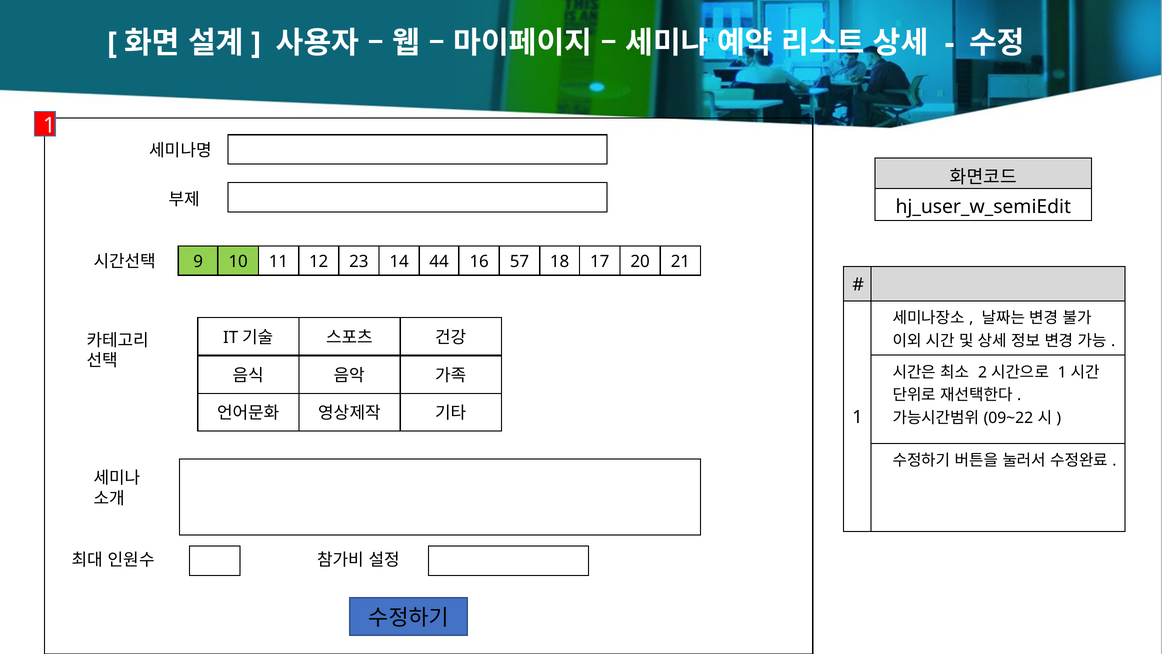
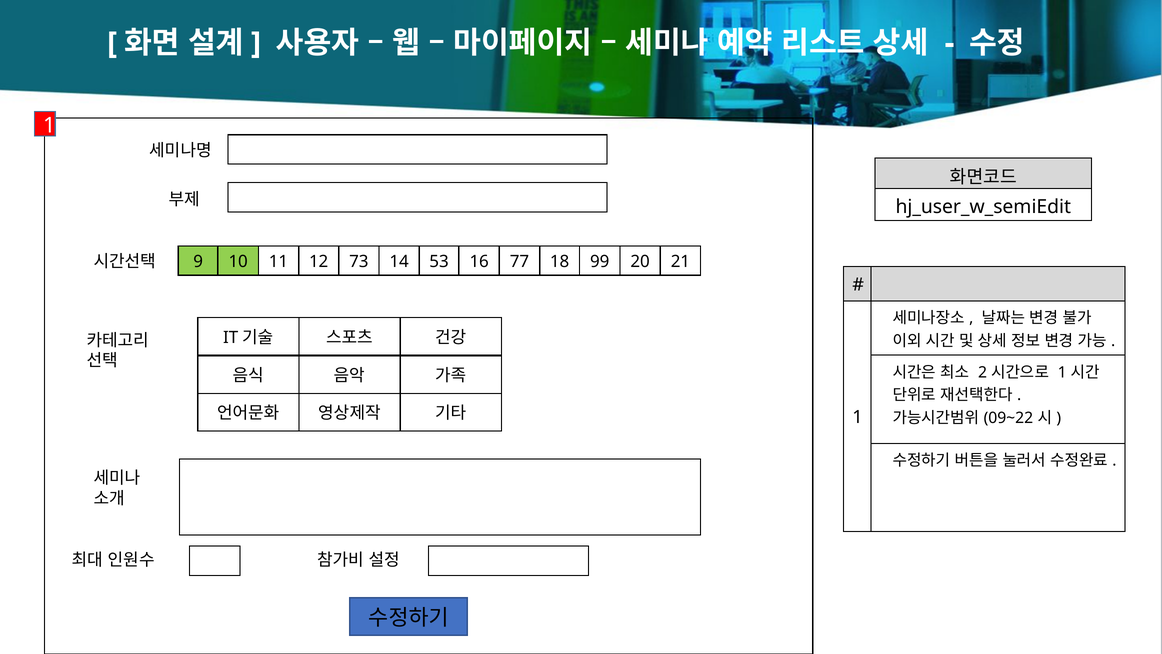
23: 23 -> 73 (359, 262)
44: 44 -> 53 (439, 262)
57: 57 -> 77 (520, 262)
17: 17 -> 99 (600, 262)
